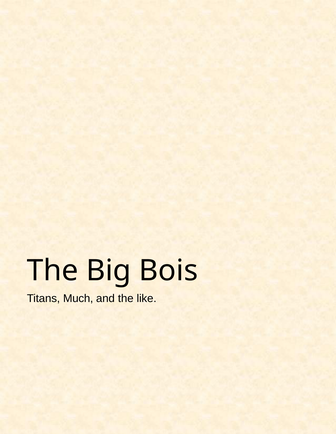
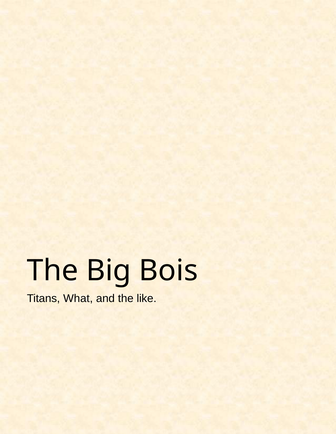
Much: Much -> What (78, 299)
